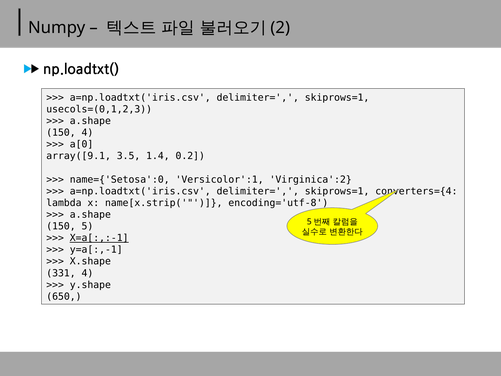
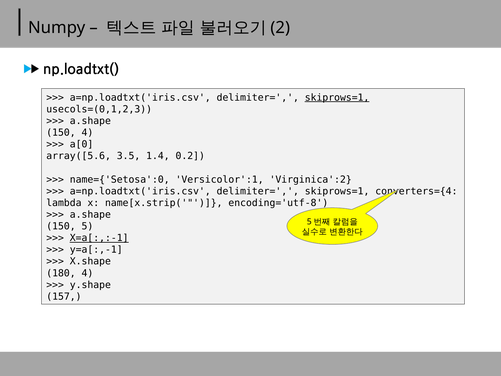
skiprows=1 underline: none -> present (337, 98)
array([9.1: array([9.1 -> array([5.6 (79, 156)
331: 331 -> 180 (61, 273)
650: 650 -> 157 (64, 296)
